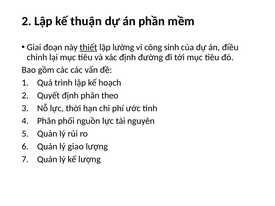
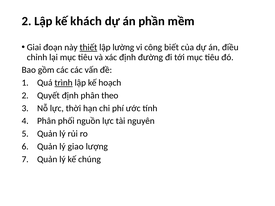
thuận: thuận -> khách (86, 21)
sinh: sinh -> biết (171, 47)
trình underline: none -> present (64, 83)
kế lượng: lượng -> chúng (90, 159)
